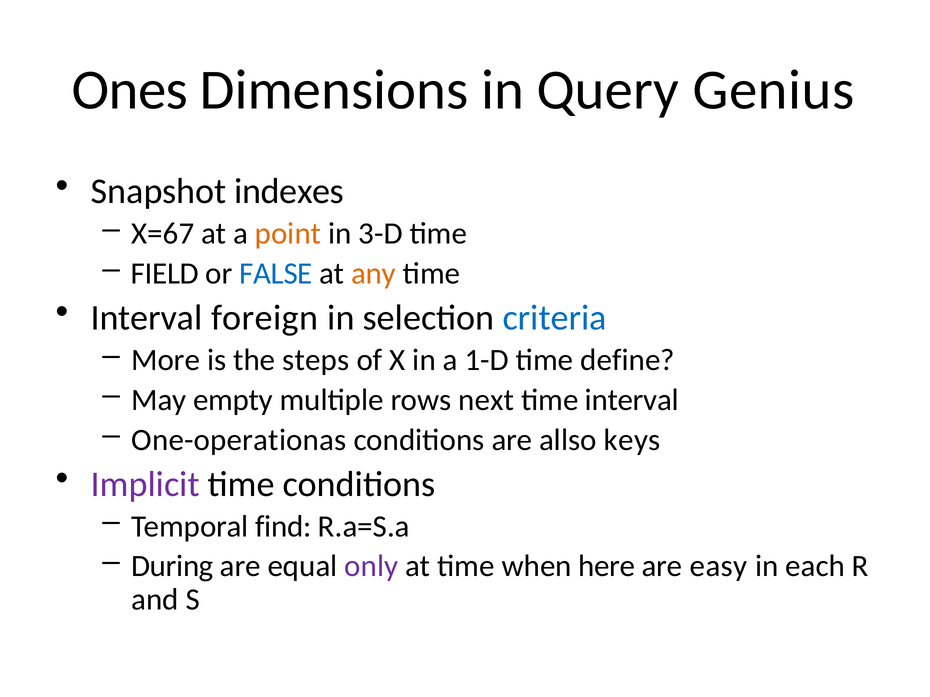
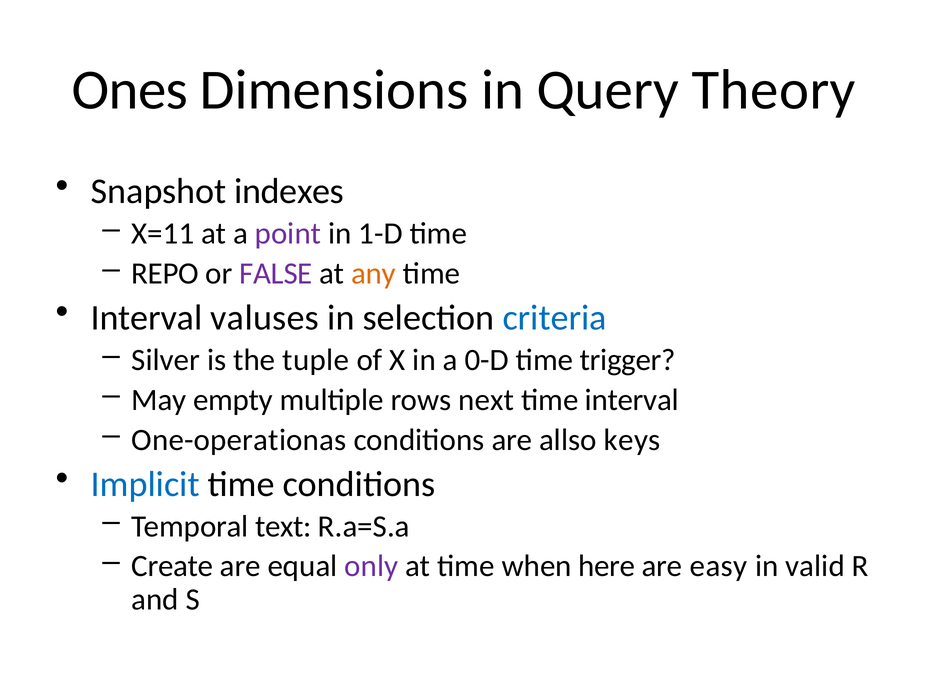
Genius: Genius -> Theory (774, 90)
X=67: X=67 -> X=11 (163, 234)
point colour: orange -> purple (288, 234)
3-D: 3-D -> 1-D (381, 234)
FIELD: FIELD -> REPO (165, 274)
FALSE colour: blue -> purple (276, 274)
foreign: foreign -> valuses (265, 318)
More: More -> Silver (166, 360)
steps: steps -> tuple (316, 360)
1-D: 1-D -> 0-D (487, 360)
define: define -> trigger (628, 360)
Implicit colour: purple -> blue (145, 485)
find: find -> text (283, 527)
During: During -> Create (172, 567)
each: each -> valid (815, 567)
